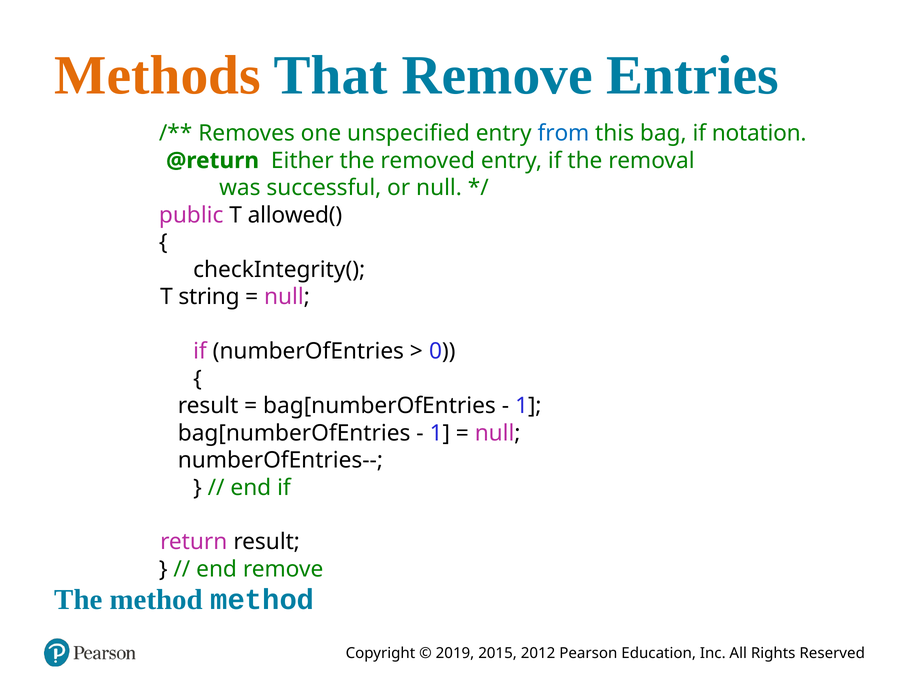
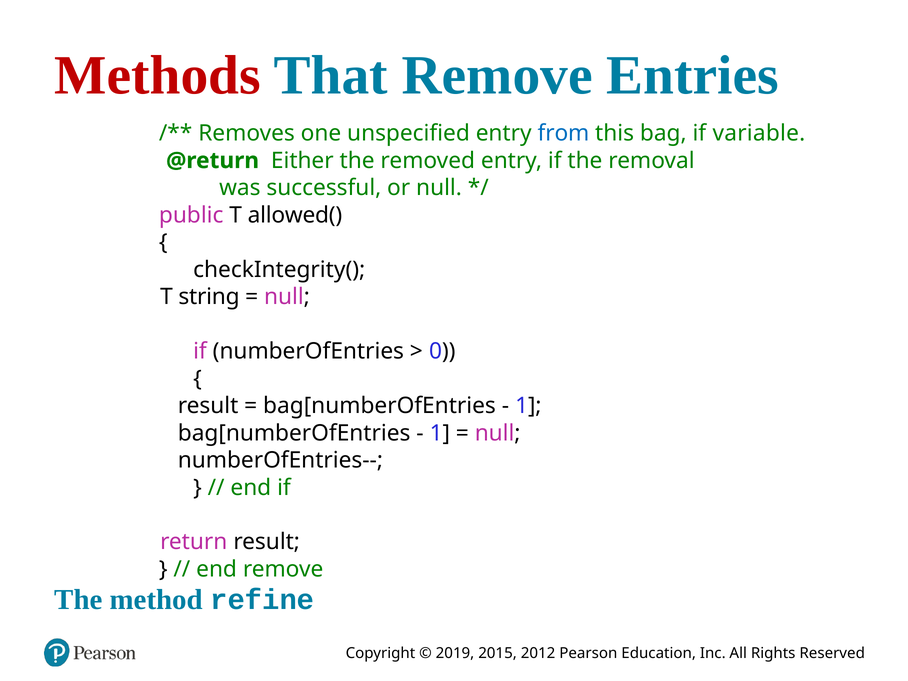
Methods colour: orange -> red (158, 75)
notation: notation -> variable (759, 133)
method method: method -> refine (262, 600)
